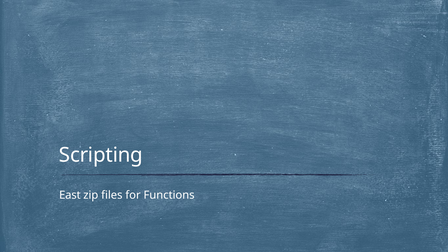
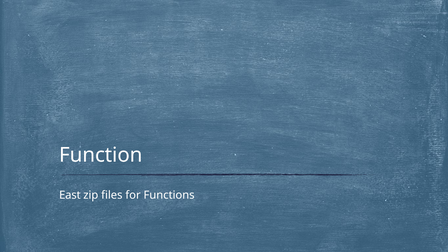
Scripting: Scripting -> Function (101, 155)
